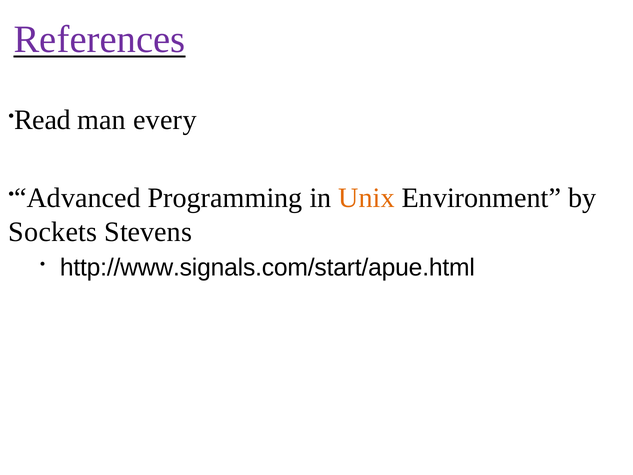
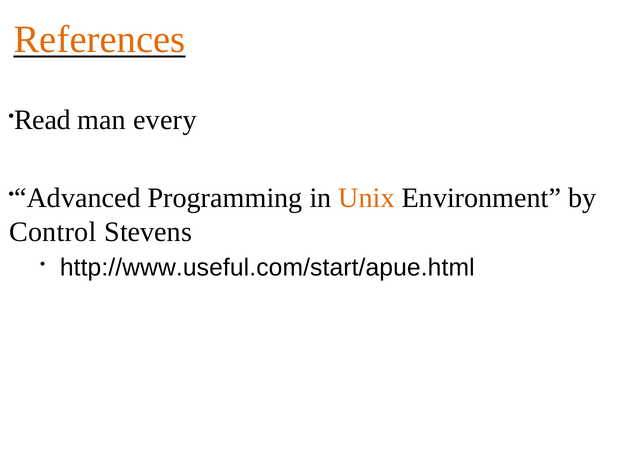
References colour: purple -> orange (100, 40)
Sockets: Sockets -> Control (53, 232)
http://www.signals.com/start/apue.html: http://www.signals.com/start/apue.html -> http://www.useful.com/start/apue.html (267, 267)
